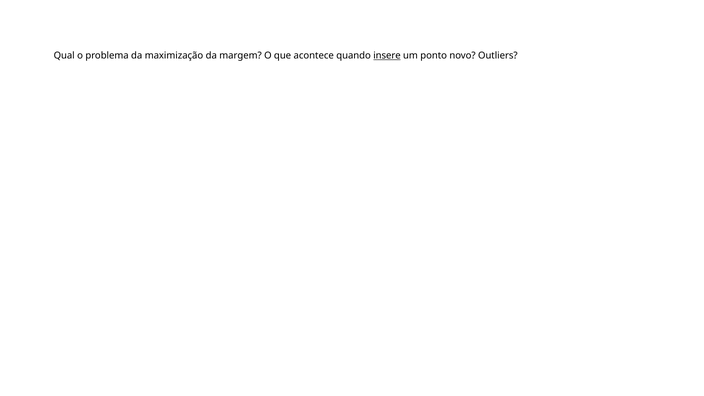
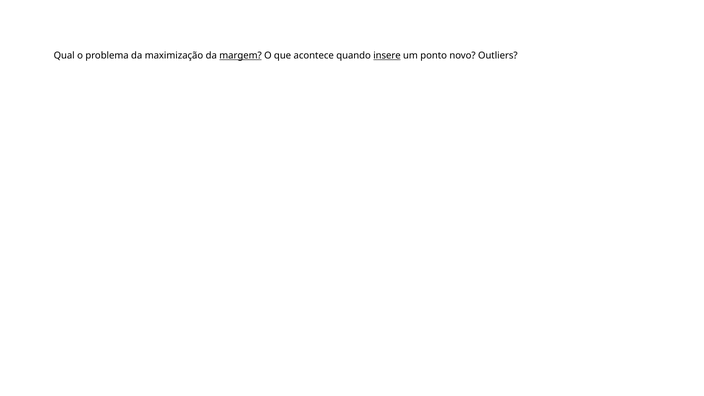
margem underline: none -> present (240, 56)
